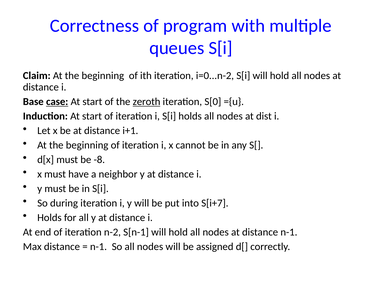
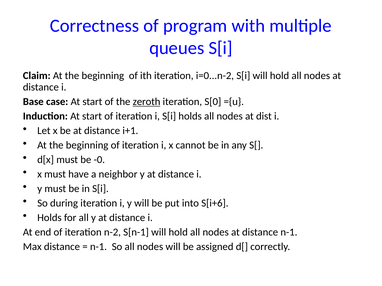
case underline: present -> none (57, 102)
-8: -8 -> -0 (99, 160)
S[i+7: S[i+7 -> S[i+6 (215, 203)
